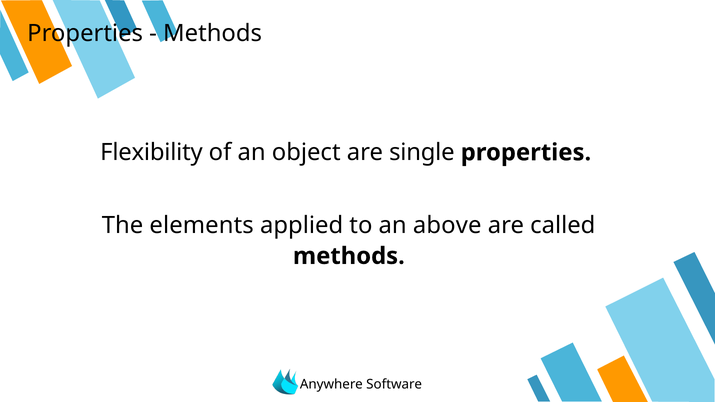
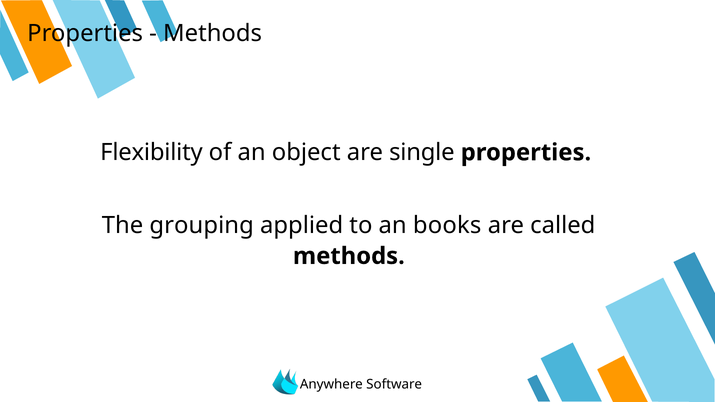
elements: elements -> grouping (202, 226)
above: above -> books (447, 226)
